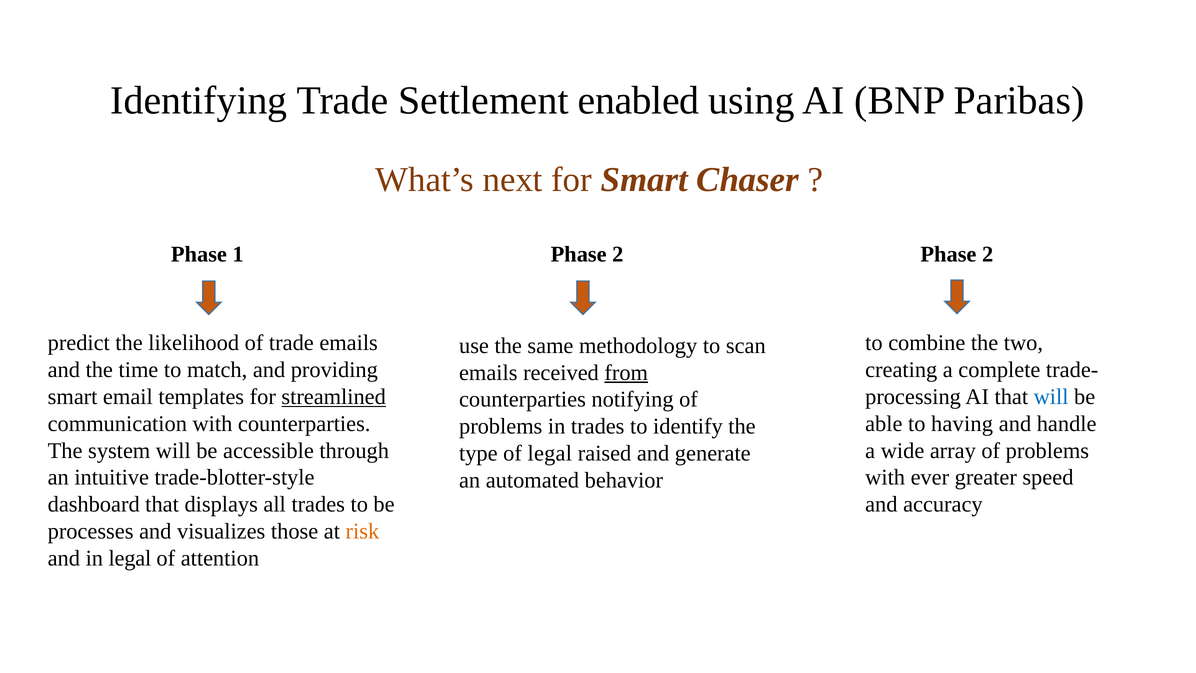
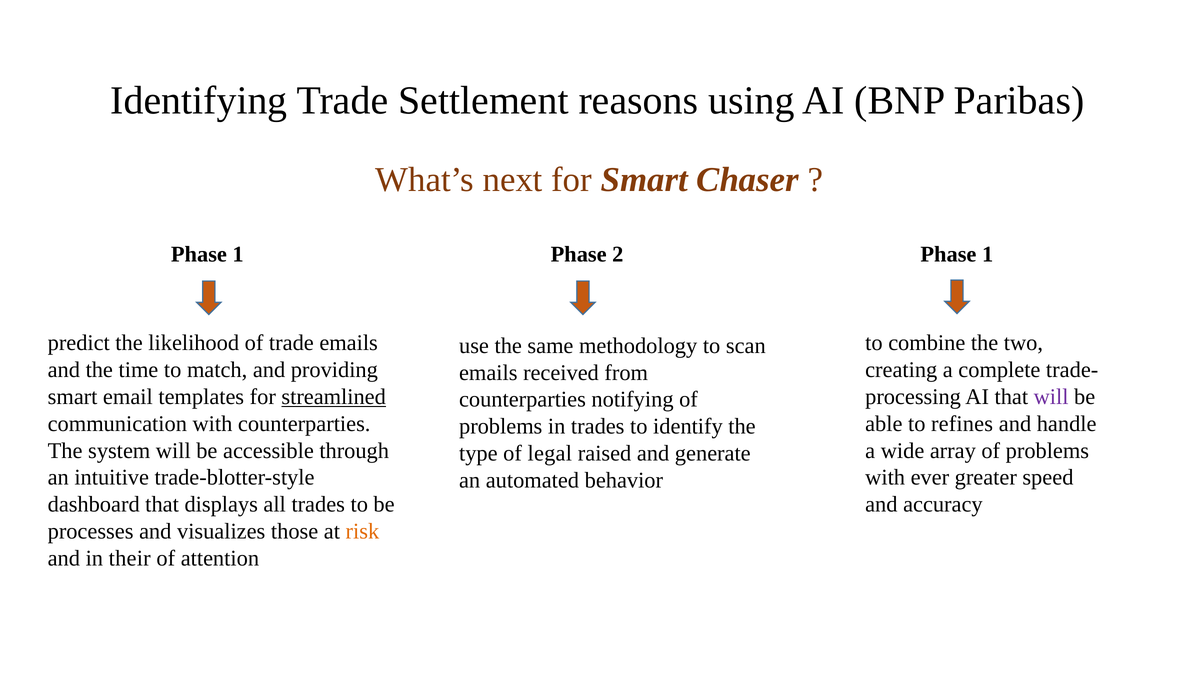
enabled: enabled -> reasons (638, 101)
2 Phase 2: 2 -> 1 (988, 254)
from underline: present -> none (626, 372)
will colour: blue -> purple (1051, 397)
having: having -> refines (962, 424)
in legal: legal -> their (130, 558)
